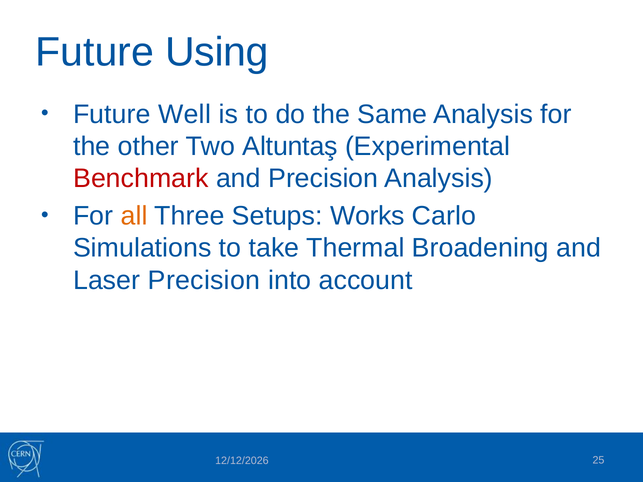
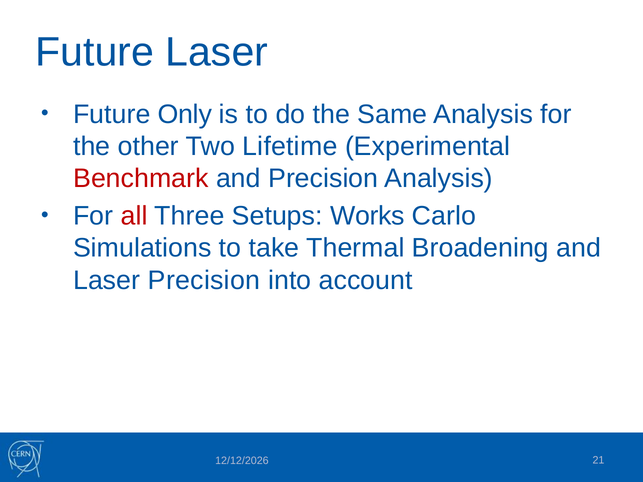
Future Using: Using -> Laser (217, 52)
Well: Well -> Only (185, 114)
Altuntaş: Altuntaş -> Lifetime (290, 146)
all colour: orange -> red (134, 216)
25: 25 -> 21 (598, 461)
